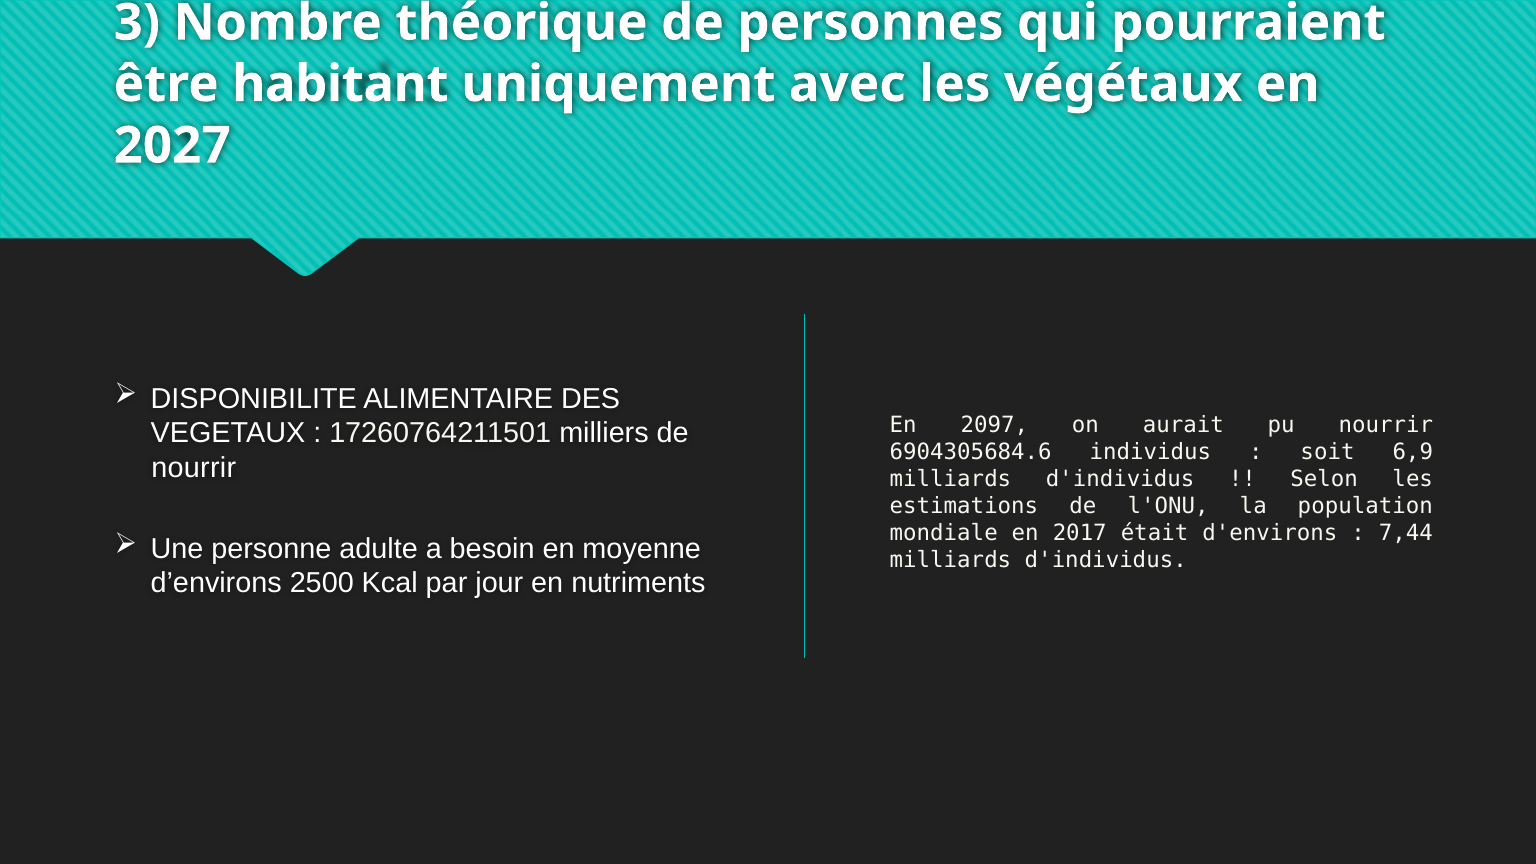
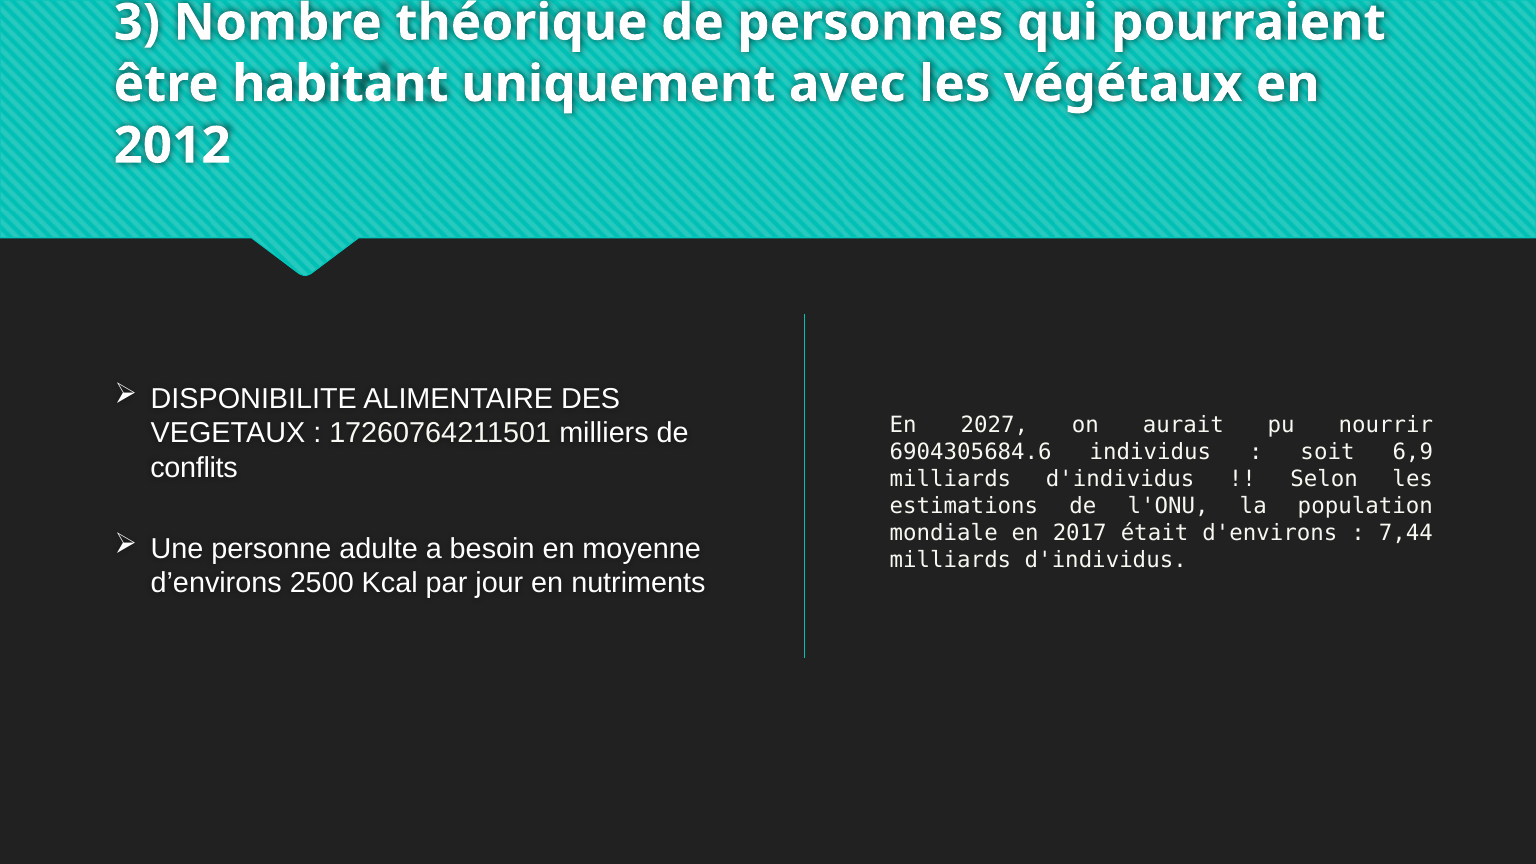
2027: 2027 -> 2012 (172, 146)
2097: 2097 -> 2027 (994, 425)
nourrir: nourrir -> conflits (194, 468)
